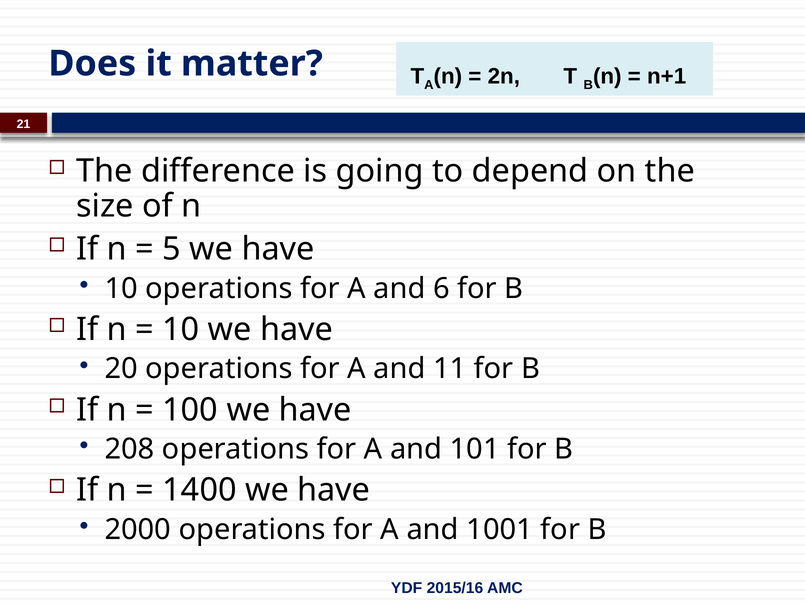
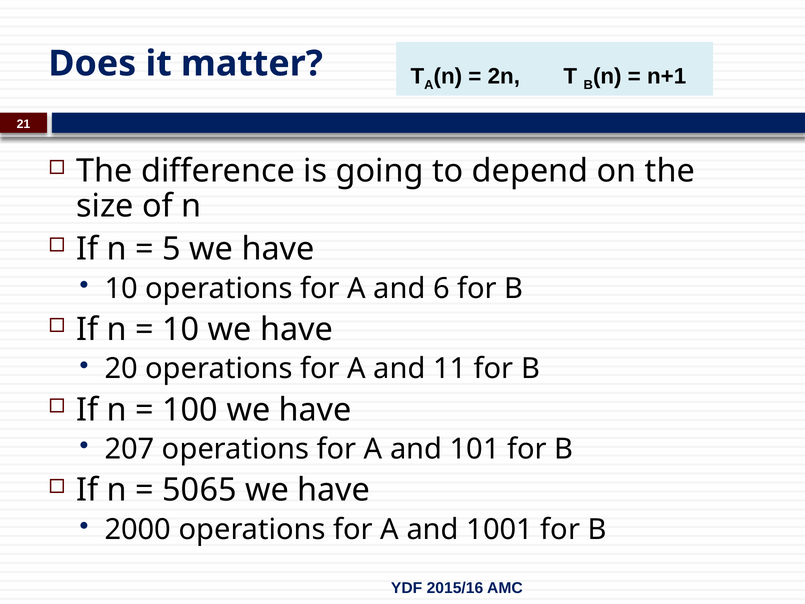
208: 208 -> 207 (130, 449)
1400: 1400 -> 5065 (200, 490)
